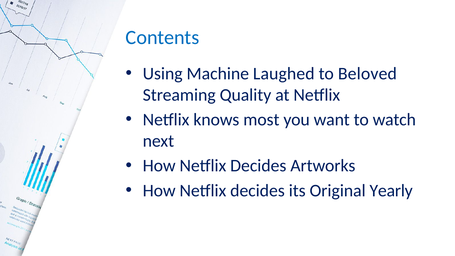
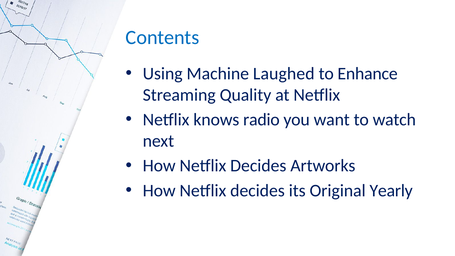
Beloved: Beloved -> Enhance (368, 74)
most: most -> radio (261, 120)
